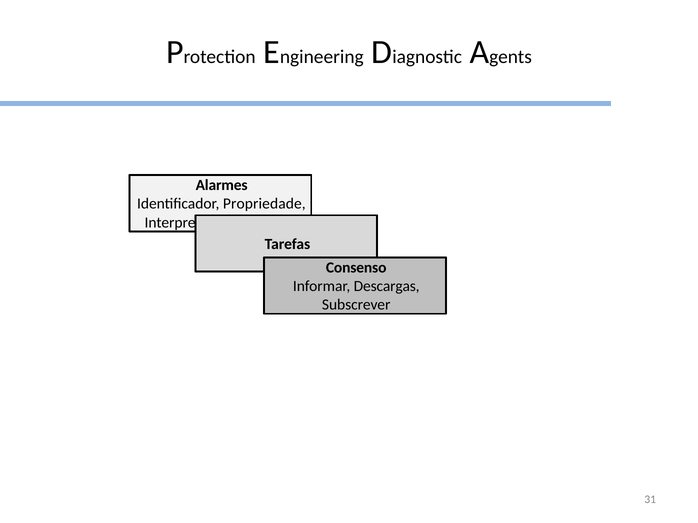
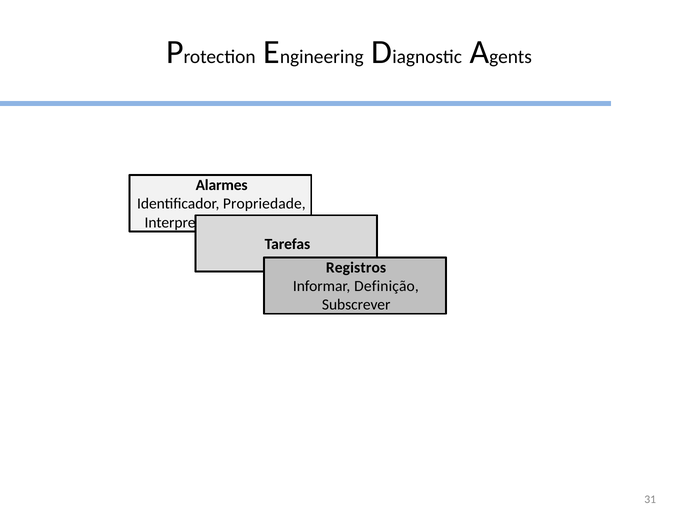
Consenso: Consenso -> Registros (356, 268)
Descargas: Descargas -> Definição (387, 287)
